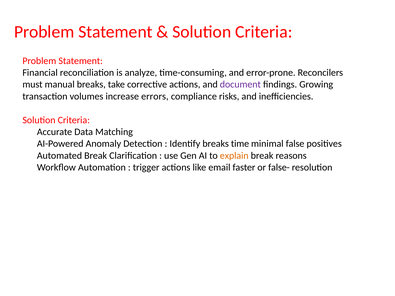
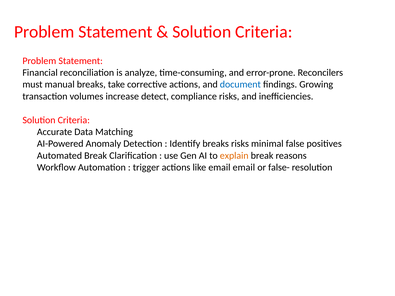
document colour: purple -> blue (240, 85)
errors: errors -> detect (155, 96)
breaks time: time -> risks (240, 144)
email faster: faster -> email (244, 168)
